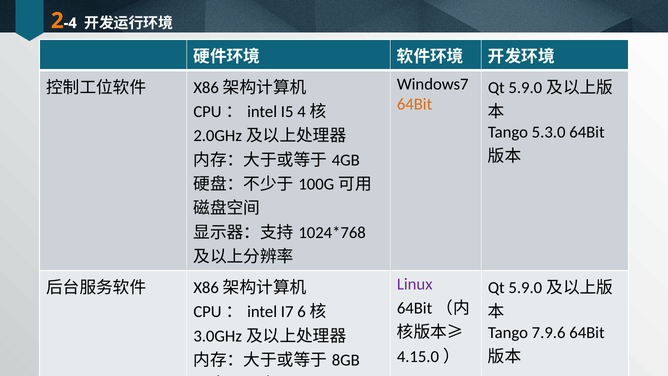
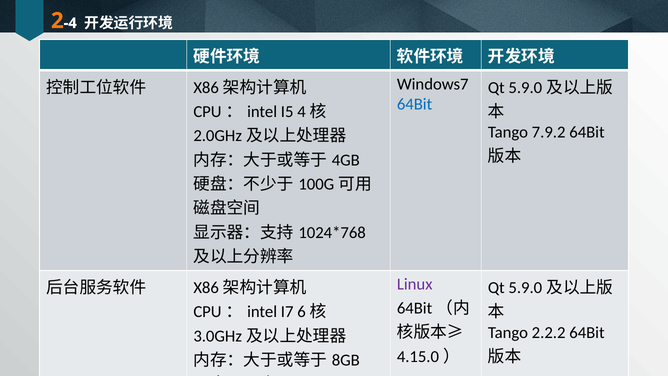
64Bit colour: orange -> blue (415, 104)
5.3.0: 5.3.0 -> 7.9.2 (549, 132)
7.9.6: 7.9.6 -> 2.2.2 (549, 332)
